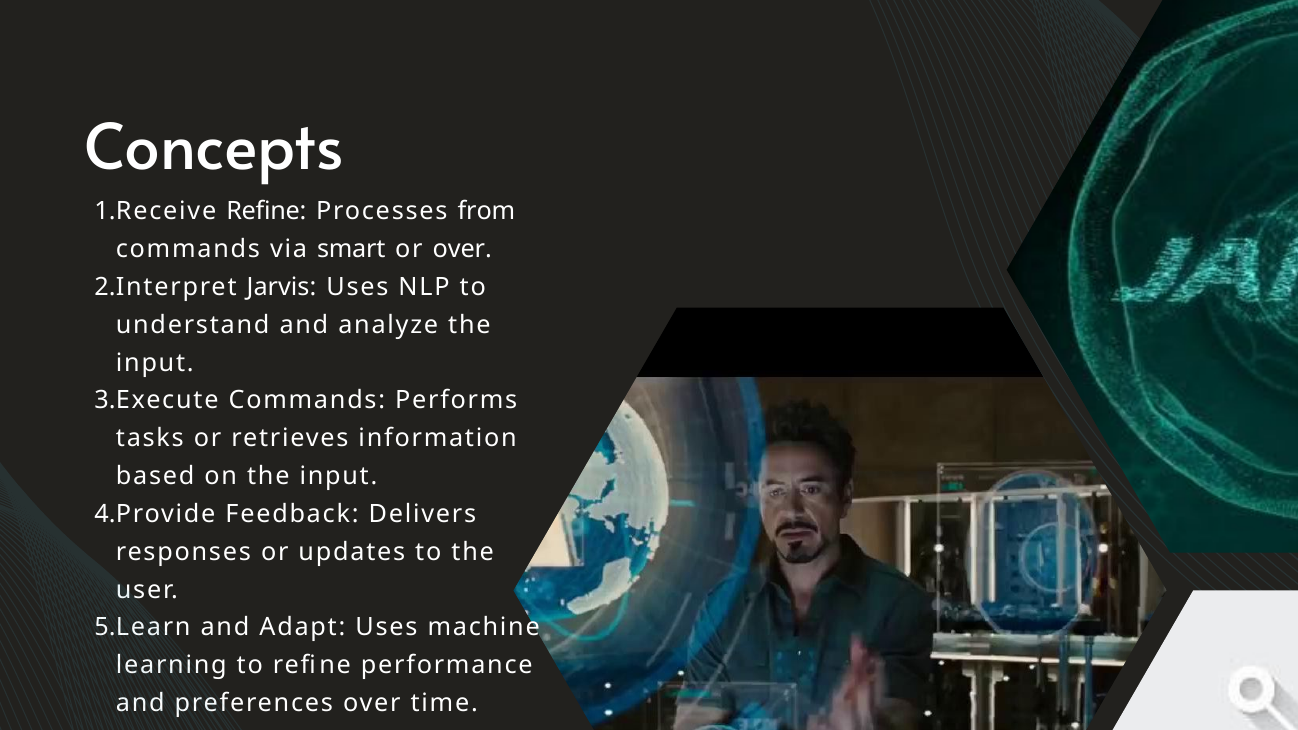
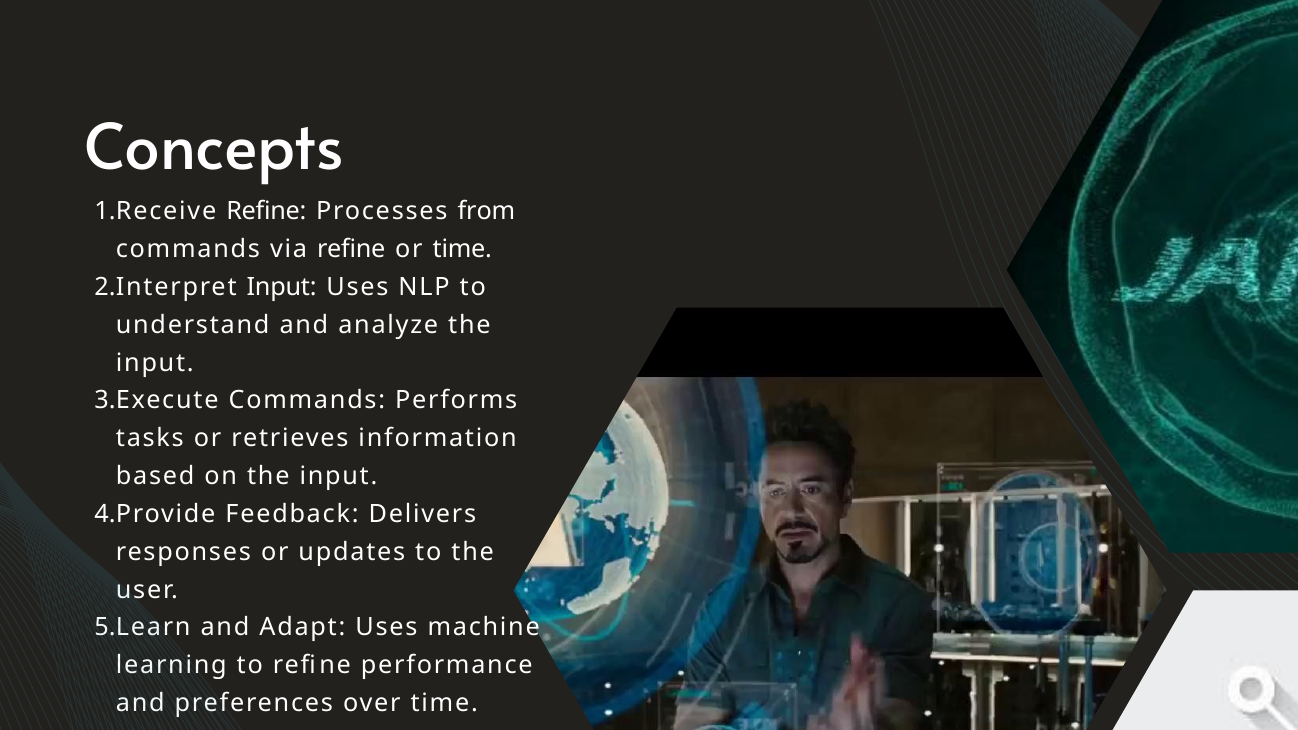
via smart: smart -> refine (351, 249)
or over: over -> time (462, 249)
Jarvis: Jarvis -> Input (282, 287)
